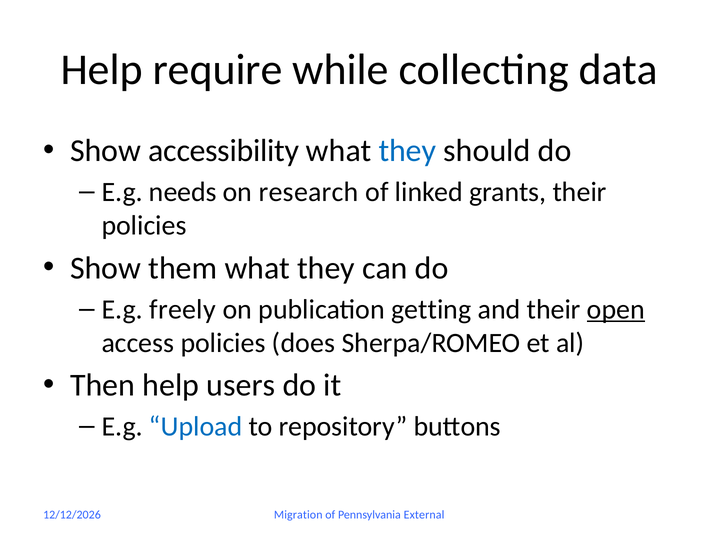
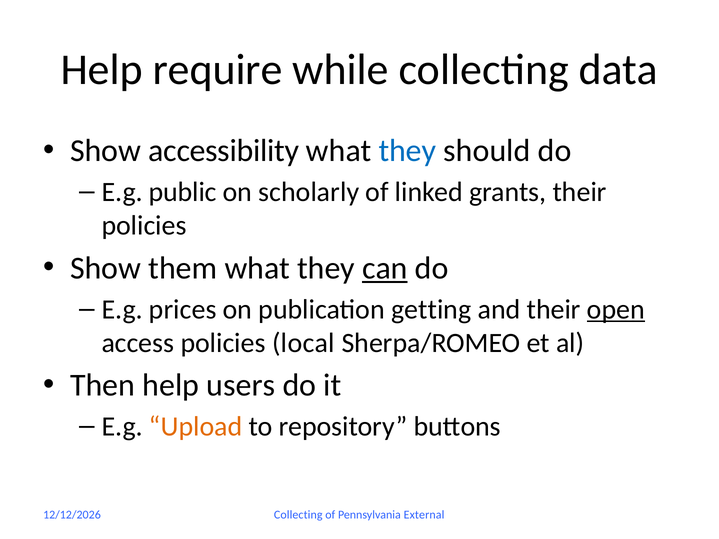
needs: needs -> public (183, 192)
research: research -> scholarly (309, 192)
can underline: none -> present (385, 268)
freely: freely -> prices (183, 309)
does: does -> local (304, 343)
Upload colour: blue -> orange (196, 427)
Migration: Migration -> Collecting (298, 515)
